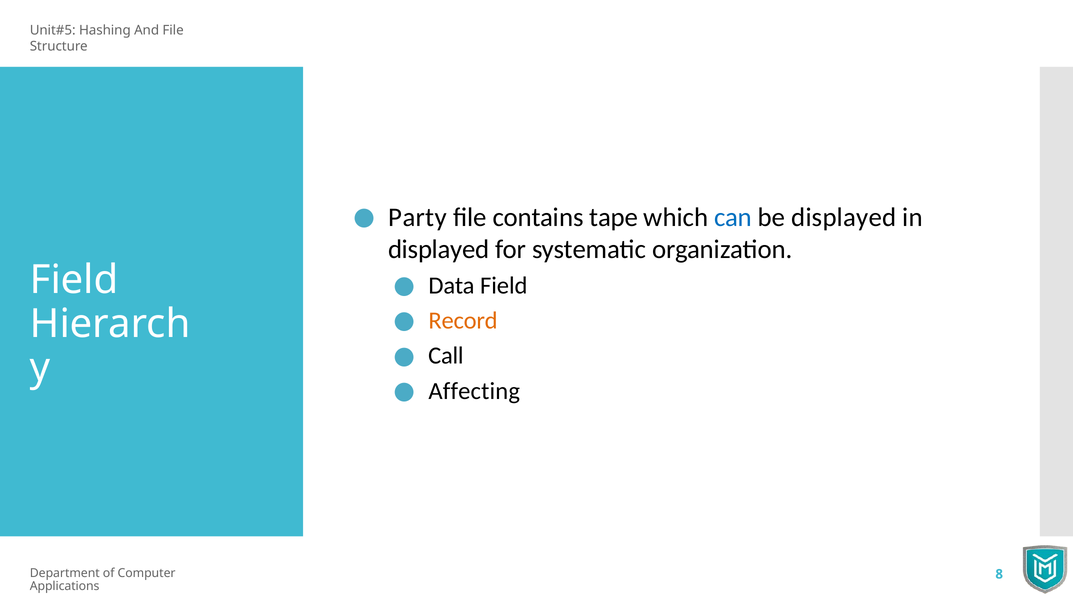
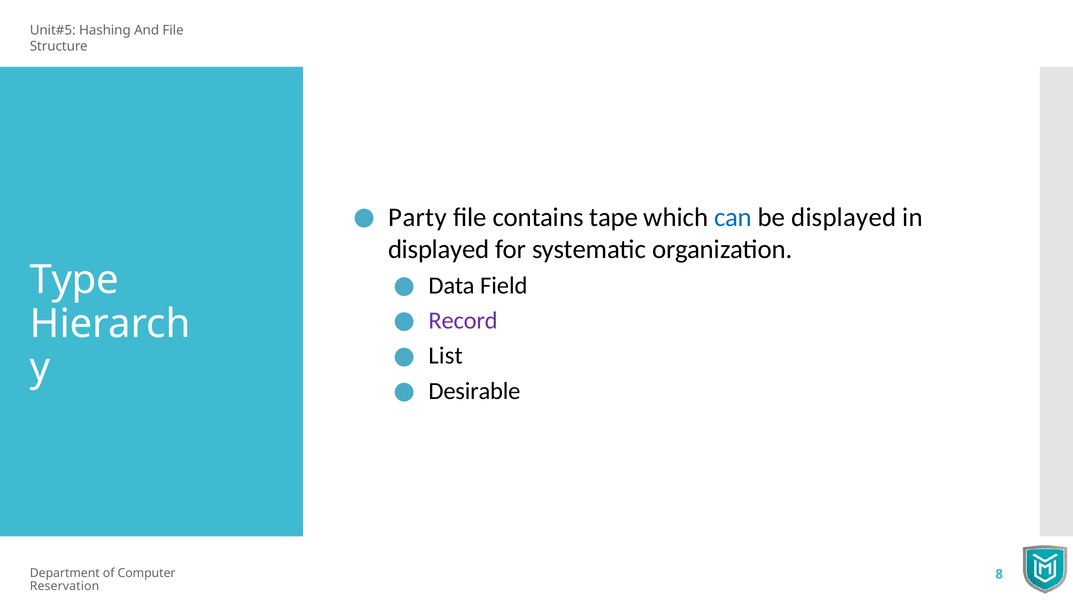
Field: Field -> Type (74, 280)
Record colour: orange -> purple (463, 320)
Call: Call -> List (446, 355)
Affecting: Affecting -> Desirable (474, 391)
Applications: Applications -> Reservation (65, 586)
